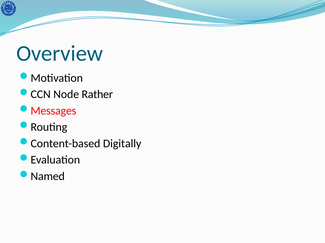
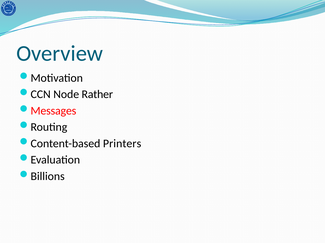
Digitally: Digitally -> Printers (122, 144)
Named: Named -> Billions (48, 177)
